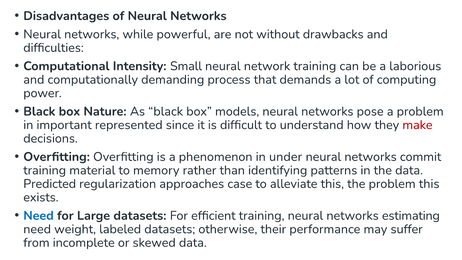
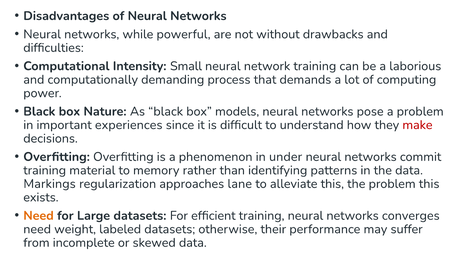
represented: represented -> experiences (129, 125)
Predicted: Predicted -> Markings (50, 184)
case: case -> lane (240, 184)
Need colour: blue -> orange (39, 216)
estimating: estimating -> converges (411, 216)
